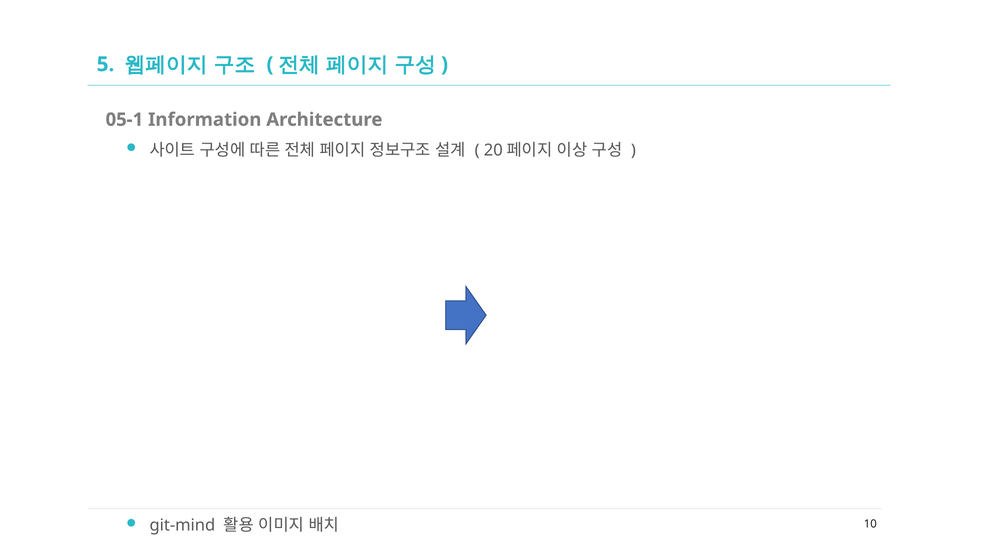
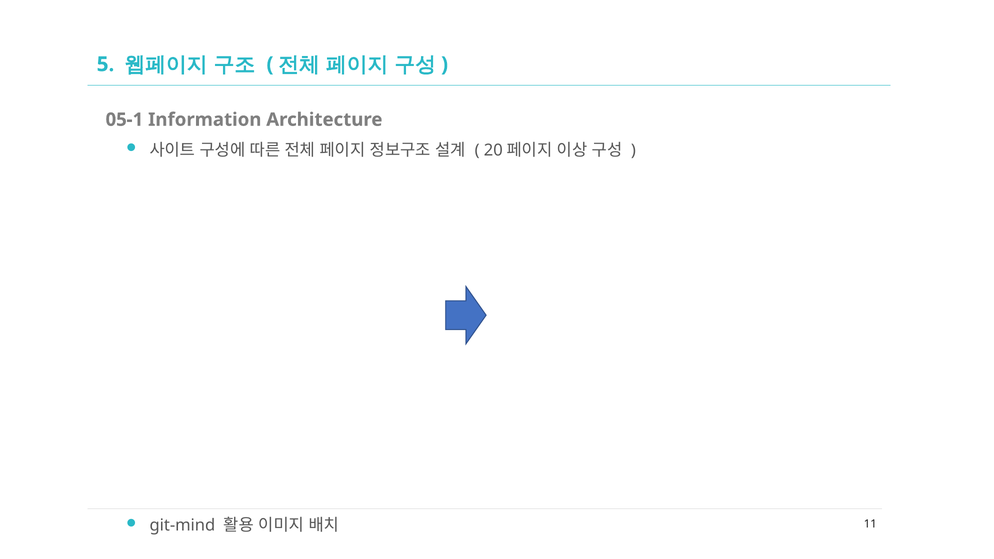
10: 10 -> 11 (870, 524)
